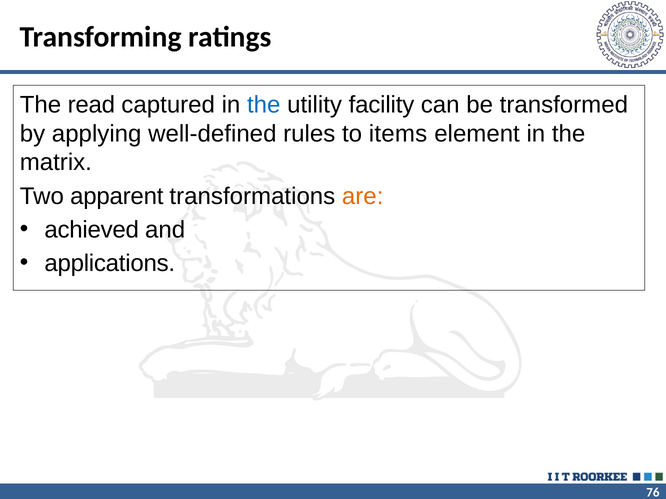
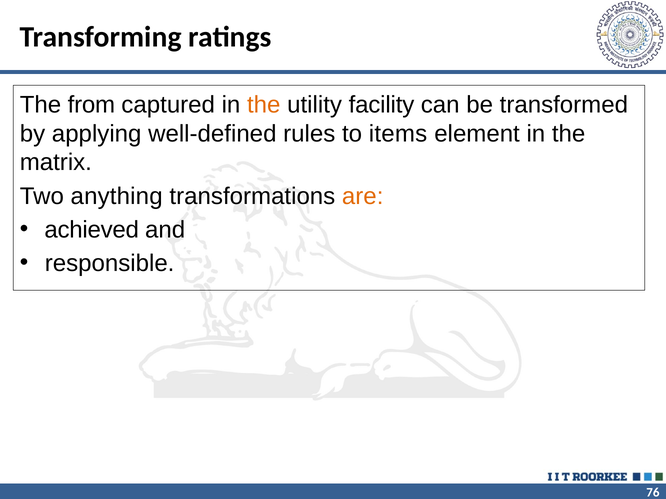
read: read -> from (91, 105)
the colour: blue -> orange (264, 105)
apparent: apparent -> anything (117, 196)
applications: applications -> responsible (110, 264)
